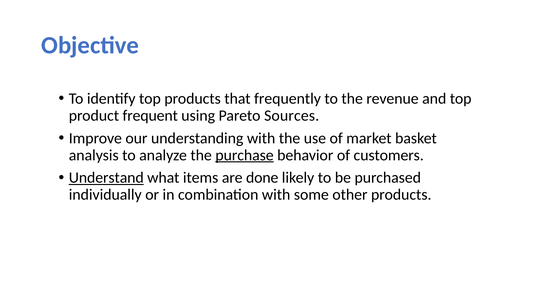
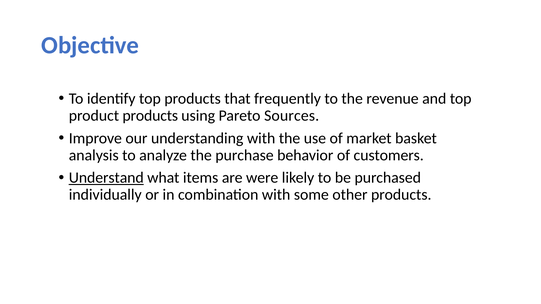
product frequent: frequent -> products (150, 116)
purchase underline: present -> none (245, 155)
done: done -> were (262, 178)
